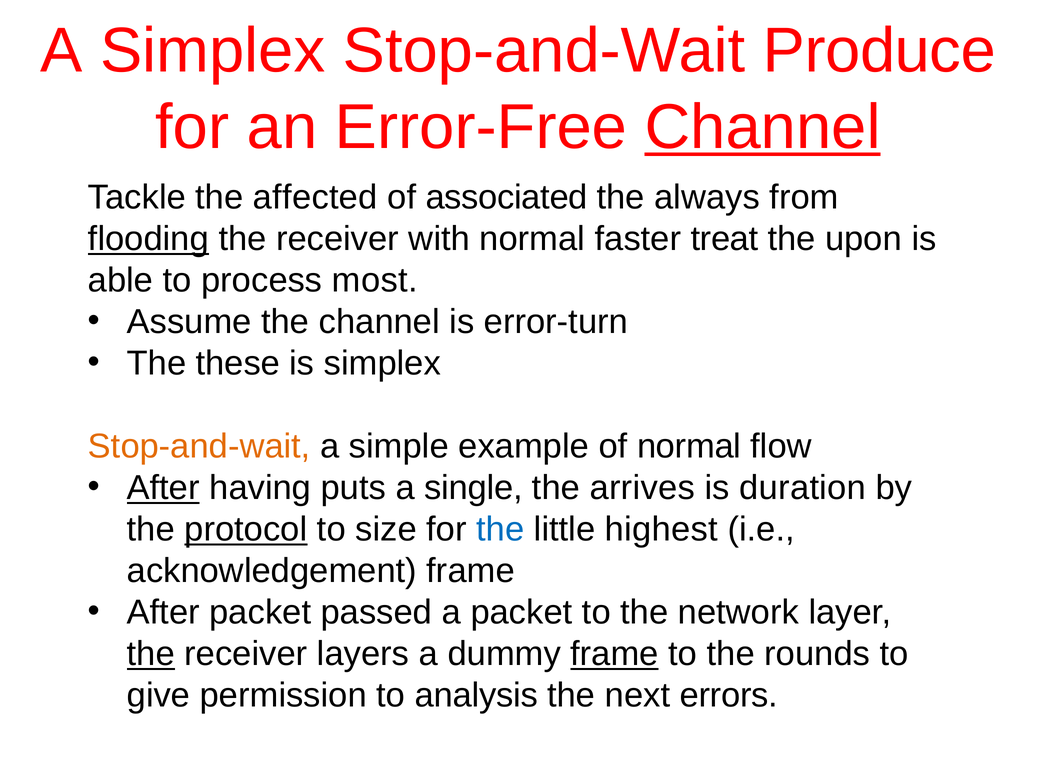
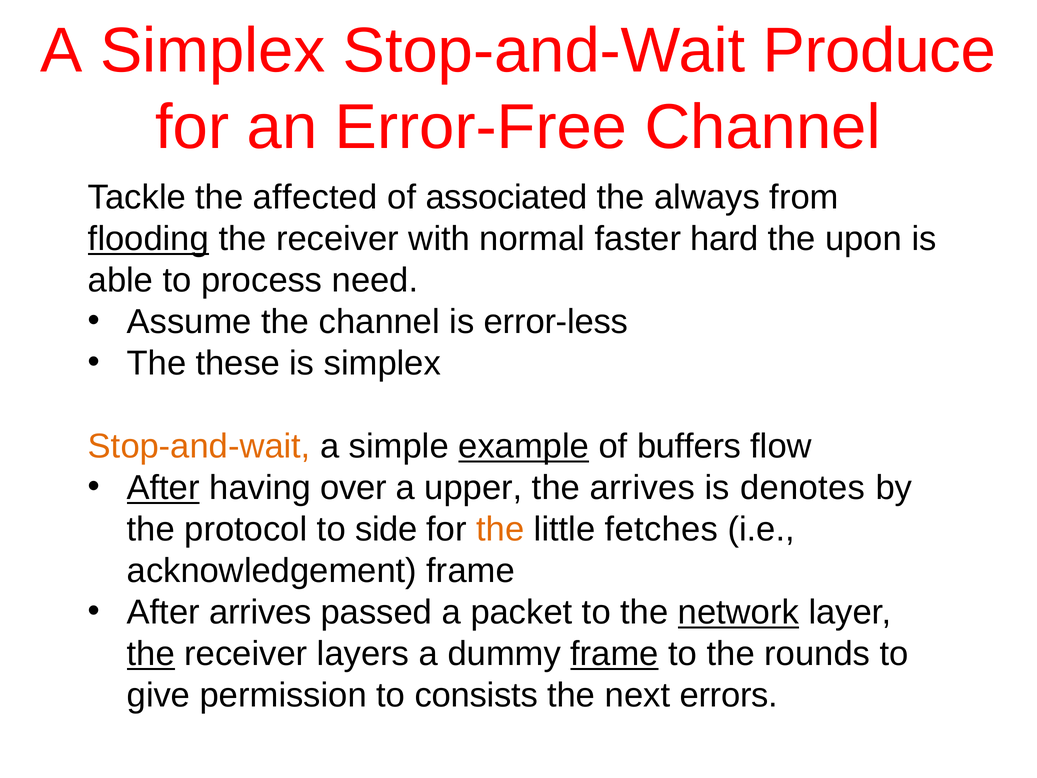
Channel underline: present -> none (763, 127)
treat: treat -> hard (724, 239)
most: most -> need (375, 280)
error-turn: error-turn -> error-less (556, 322)
example underline: none -> present (524, 446)
of normal: normal -> buffers (689, 446)
puts: puts -> over (354, 488)
single: single -> upper (473, 488)
duration: duration -> denotes (803, 488)
protocol underline: present -> none (246, 529)
size: size -> side (386, 529)
the colour: blue -> orange (500, 529)
highest: highest -> fetches (661, 529)
After packet: packet -> arrives (260, 612)
network underline: none -> present (738, 612)
analysis: analysis -> consists (476, 695)
